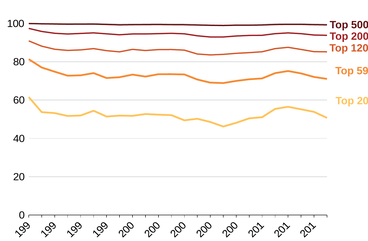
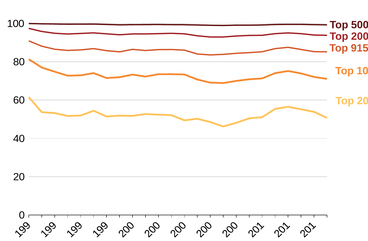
120: 120 -> 915 (360, 48)
59: 59 -> 10 (363, 71)
